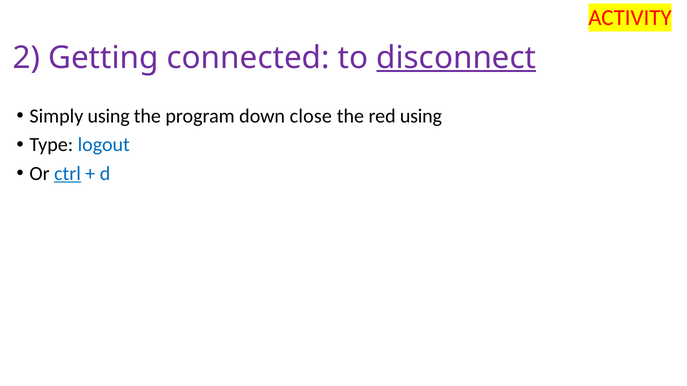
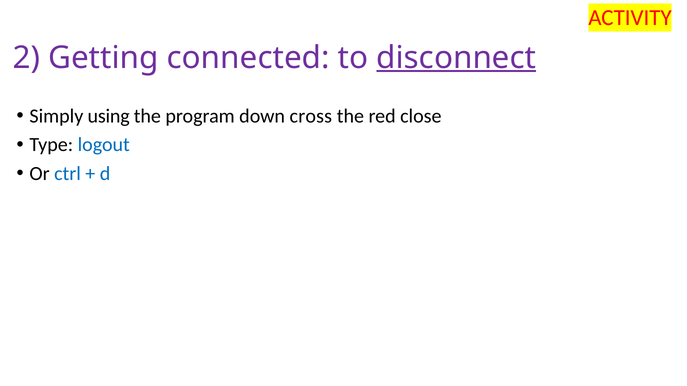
close: close -> cross (311, 116)
red using: using -> close (421, 116)
ctrl underline: present -> none (67, 174)
